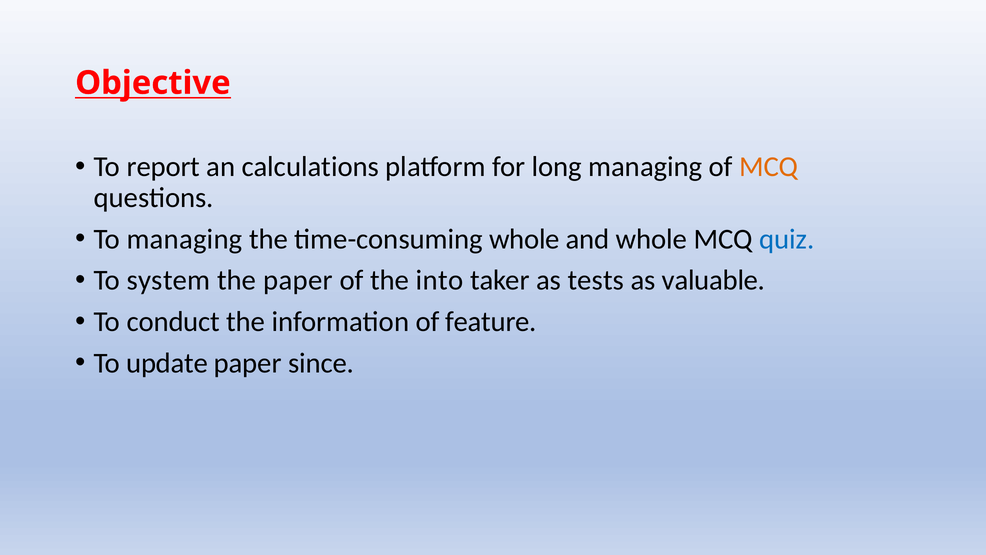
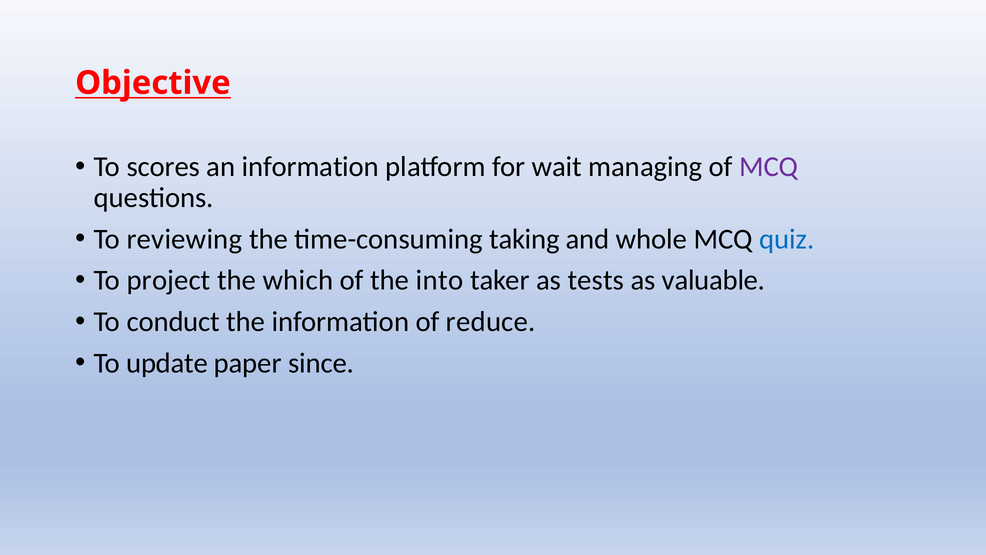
report: report -> scores (163, 167)
an calculations: calculations -> information (310, 167)
long: long -> wait (557, 167)
MCQ colour: orange -> purple (769, 167)
To managing: managing -> reviewing (184, 239)
time-consuming whole: whole -> taking (524, 239)
system: system -> project (169, 280)
the paper: paper -> which (298, 280)
feature: feature -> reduce (491, 322)
